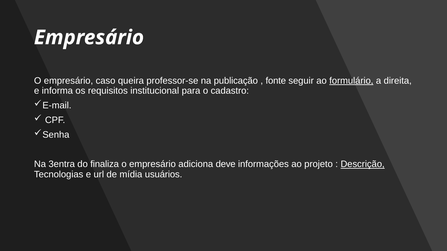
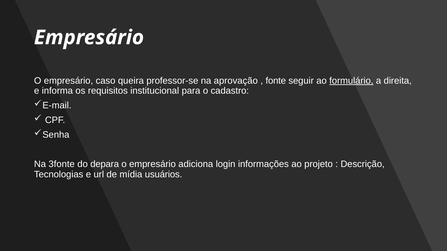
publicação: publicação -> aprovação (236, 81)
3entra: 3entra -> 3fonte (62, 165)
finaliza: finaliza -> depara (105, 165)
deve: deve -> login (226, 165)
Descrição underline: present -> none (363, 165)
